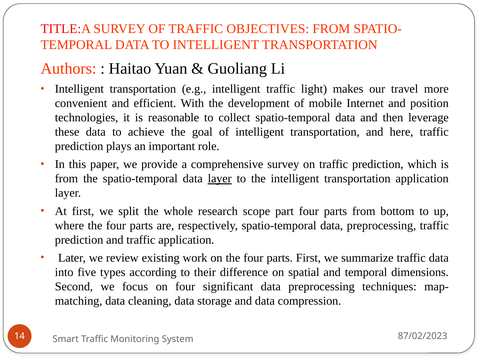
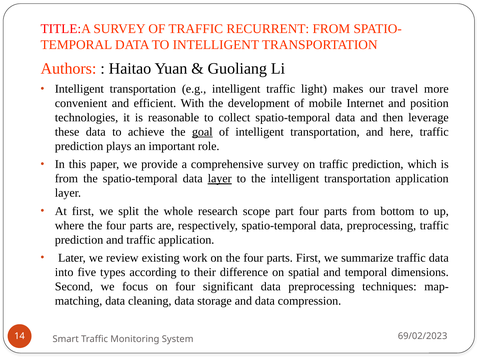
OBJECTIVES: OBJECTIVES -> RECURRENT (268, 29)
goal underline: none -> present (202, 132)
87/02/2023: 87/02/2023 -> 69/02/2023 (423, 337)
